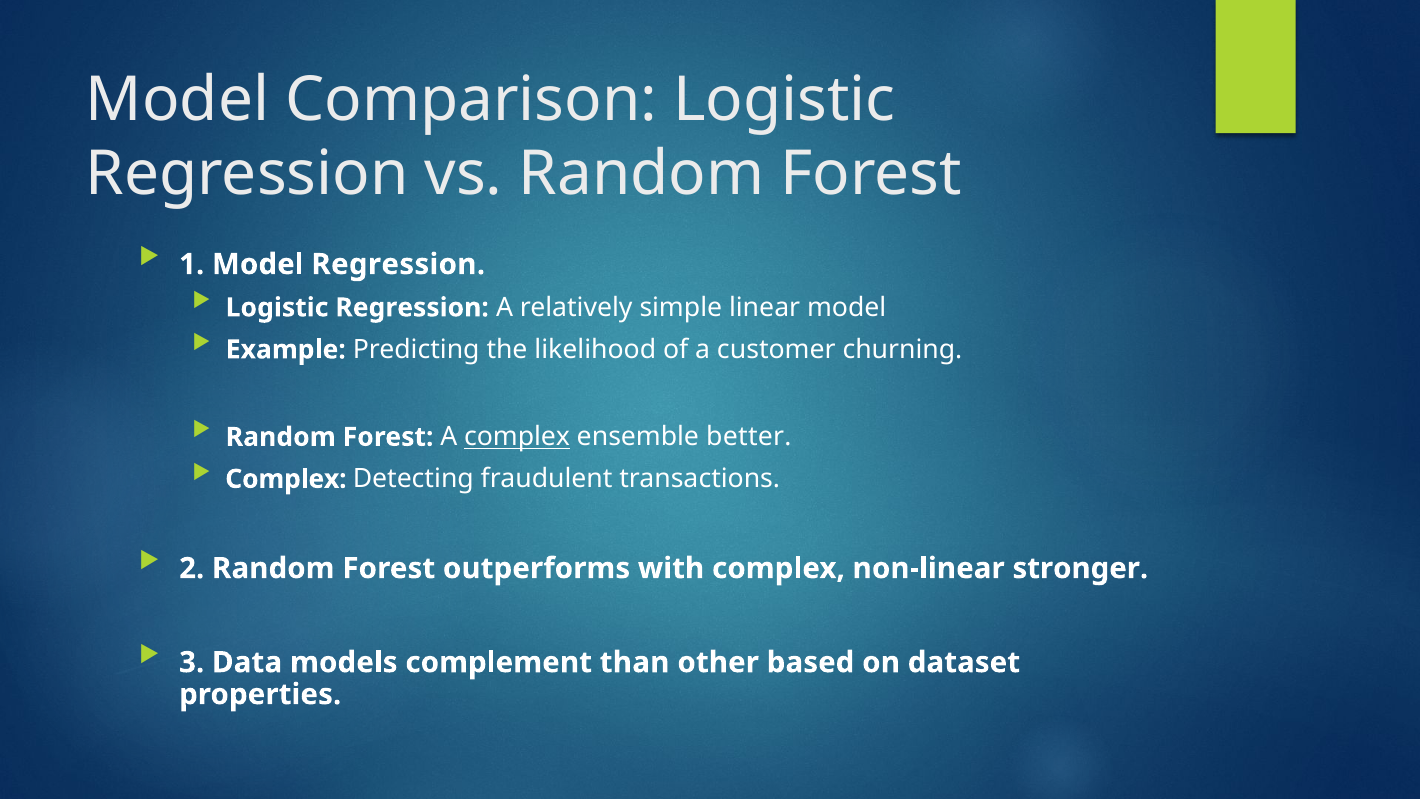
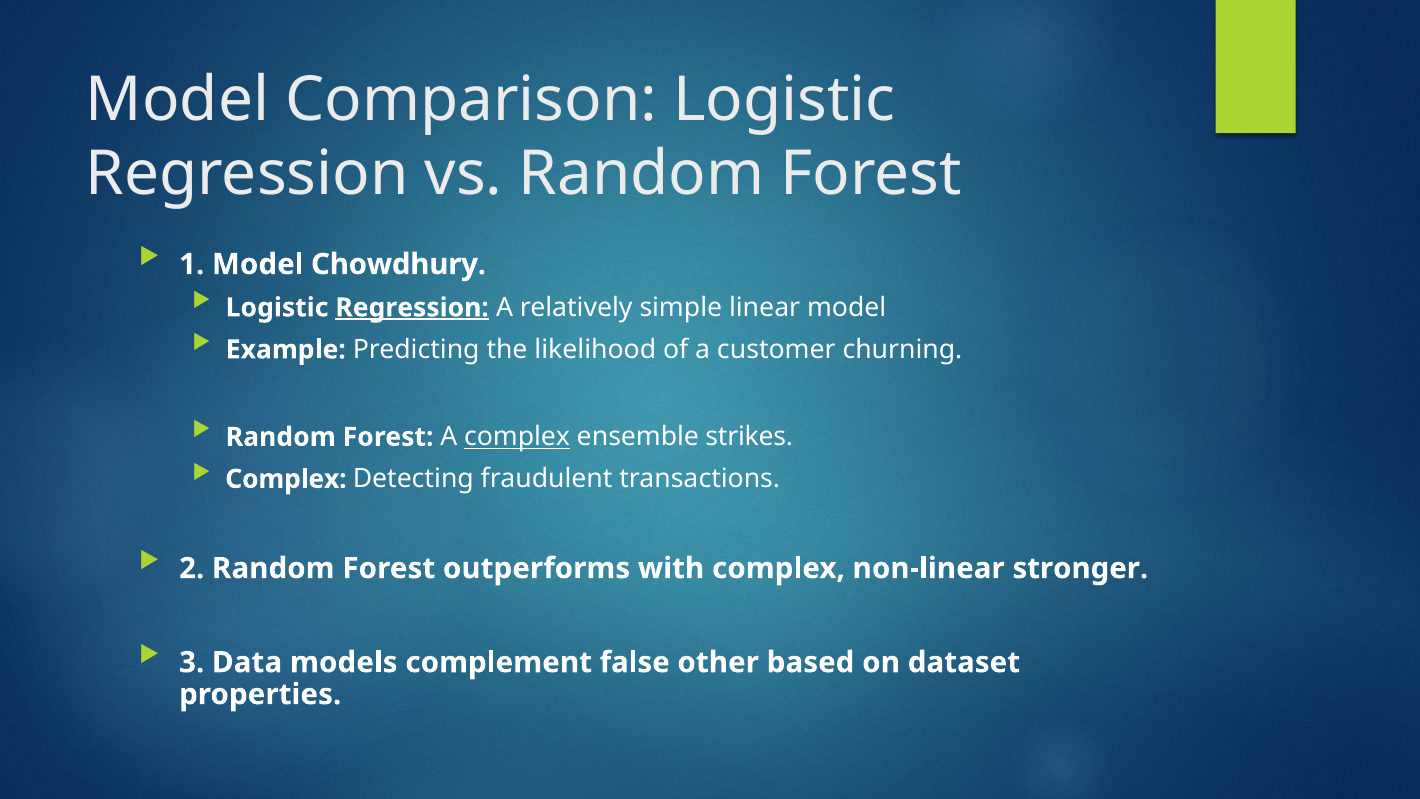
Model Regression: Regression -> Chowdhury (398, 264)
Regression underline: none -> present (412, 308)
better: better -> strikes (749, 437)
than: than -> false (635, 662)
